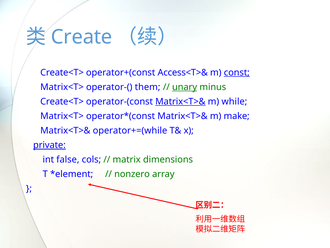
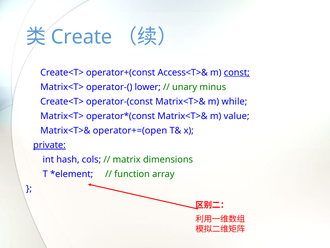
them: them -> lower (148, 87)
unary underline: present -> none (185, 87)
Matrix<T>& underline: present -> none (180, 101)
make: make -> value (237, 116)
operator+=(while: operator+=(while -> operator+=(open (130, 130)
false: false -> hash (68, 159)
nonzero: nonzero -> function (132, 174)
